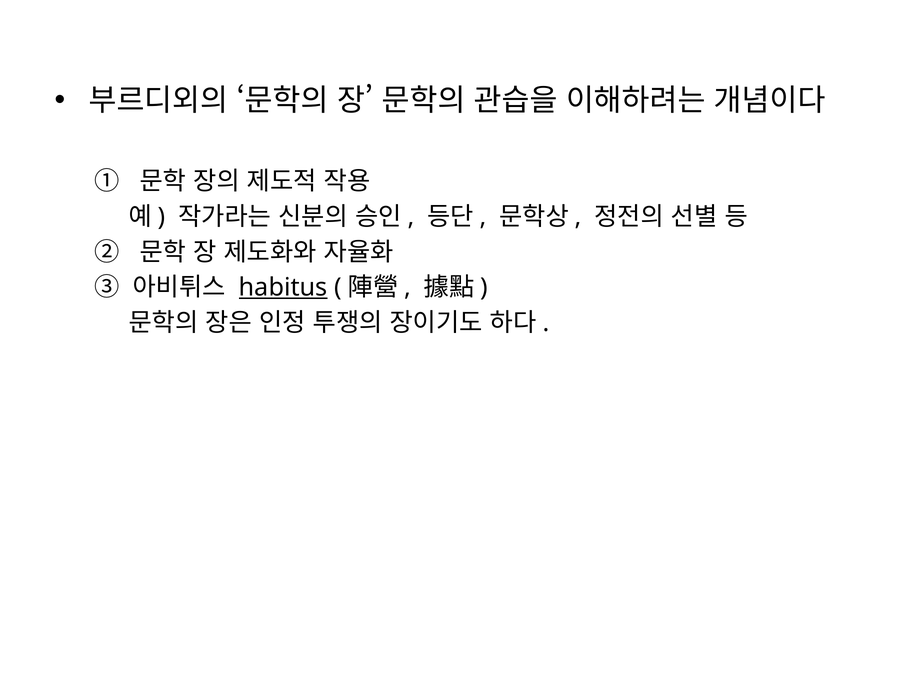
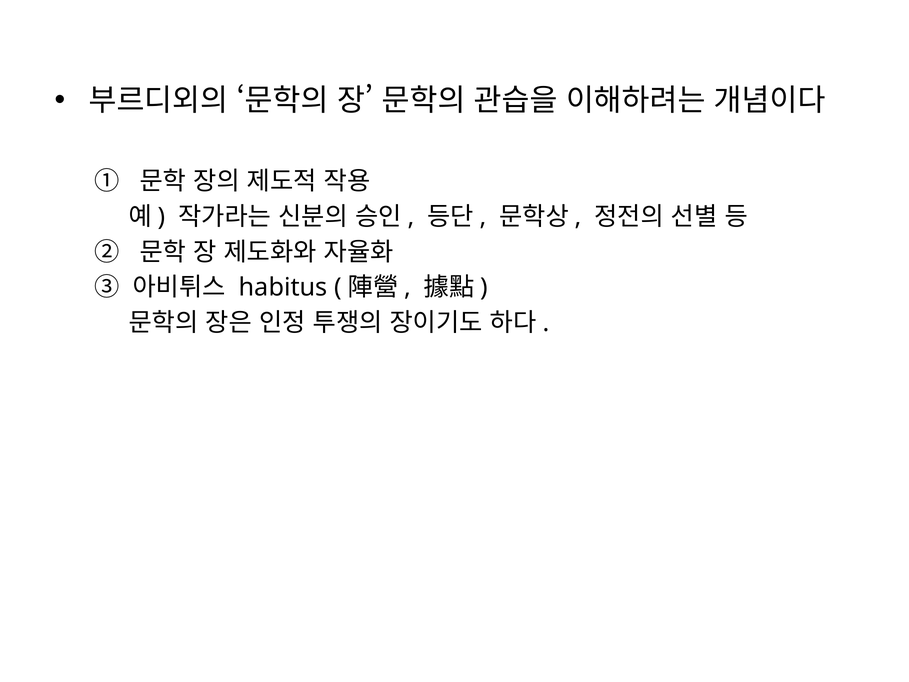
habitus underline: present -> none (283, 288)
